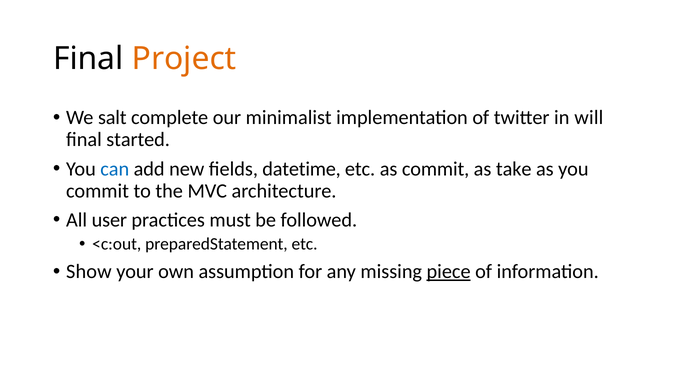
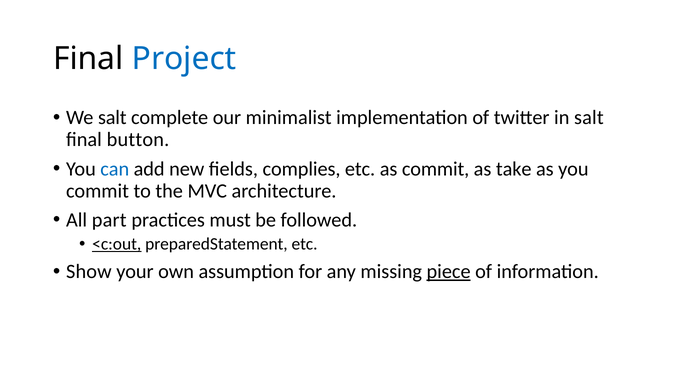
Project colour: orange -> blue (184, 58)
in will: will -> salt (589, 118)
started: started -> button (138, 140)
datetime: datetime -> complies (302, 169)
user: user -> part (109, 220)
<c:out underline: none -> present (117, 244)
